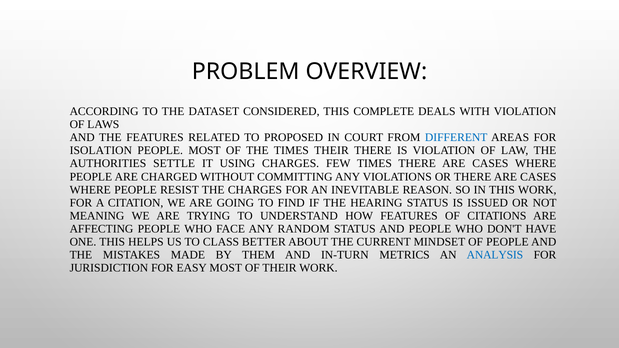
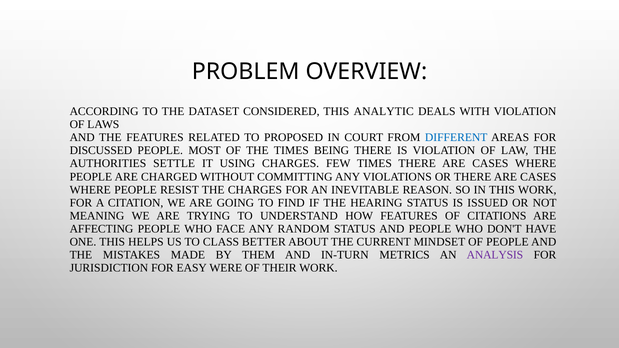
COMPLETE: COMPLETE -> ANALYTIC (384, 112)
ISOLATION: ISOLATION -> DISCUSSED (101, 151)
TIMES THEIR: THEIR -> BEING (332, 151)
ANALYSIS colour: blue -> purple (495, 255)
EASY MOST: MOST -> WERE (226, 268)
